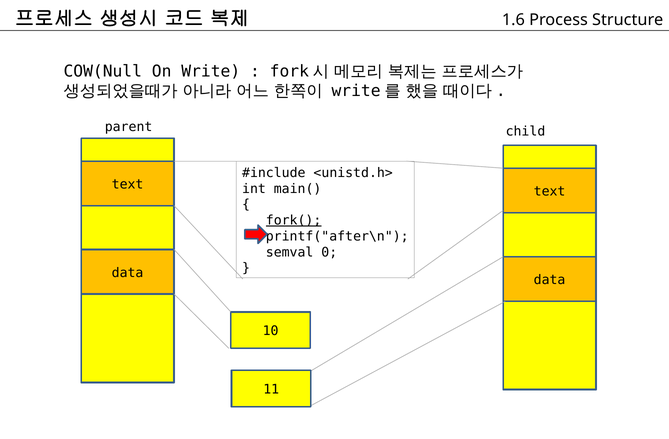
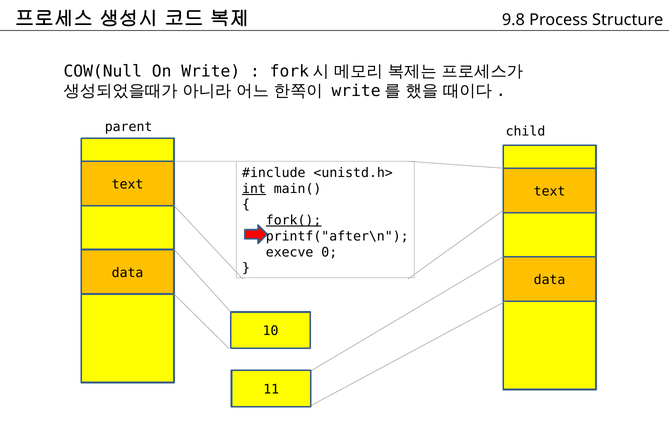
1.6: 1.6 -> 9.8 (513, 20)
int underline: none -> present (254, 189)
semval: semval -> execve (290, 252)
